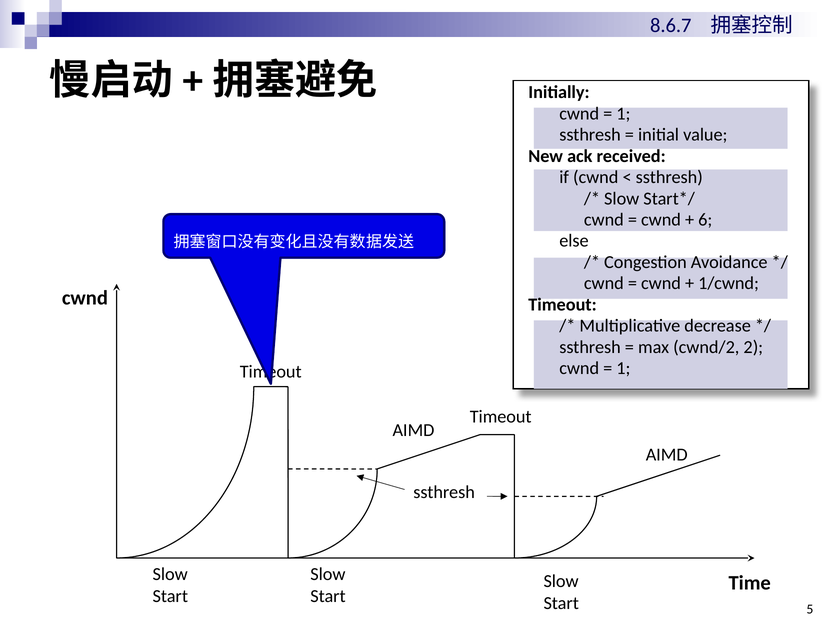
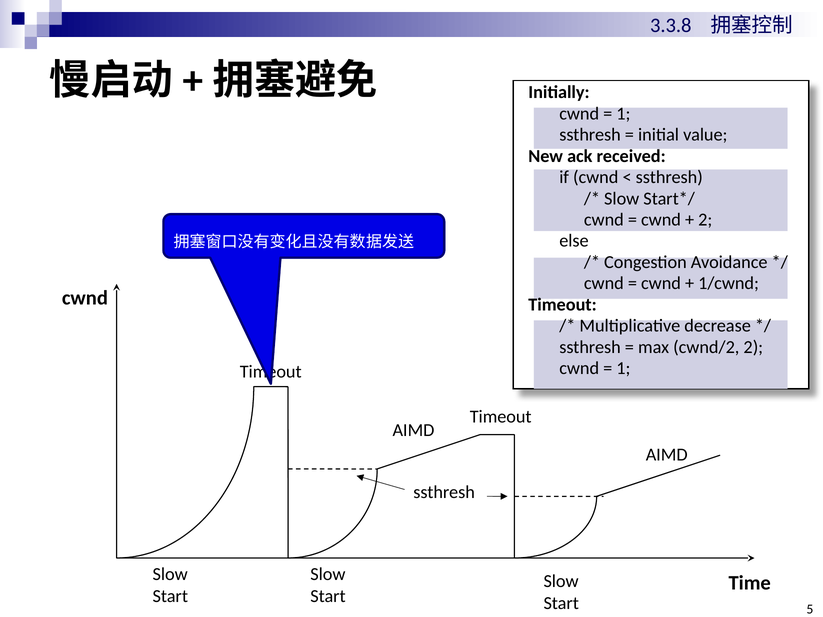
8.6.7: 8.6.7 -> 3.3.8 (671, 26)
6: 6 -> 2 (705, 220)
